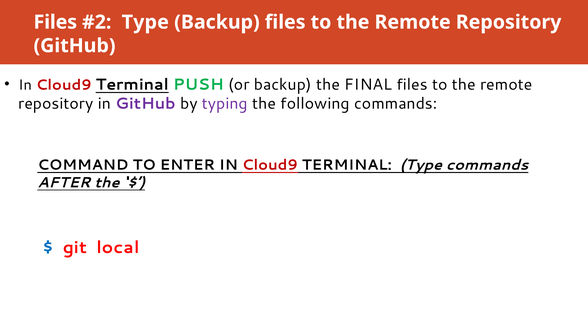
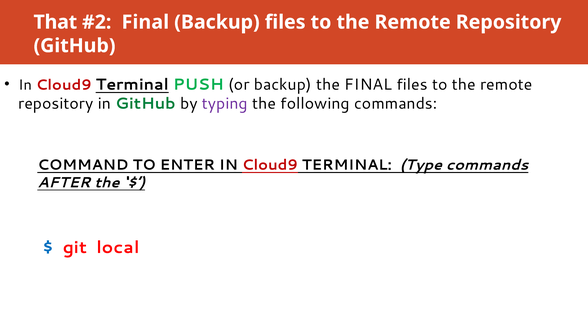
Files: Files -> That (55, 22)
Type: Type -> Final (145, 22)
GitHub colour: purple -> green (146, 104)
